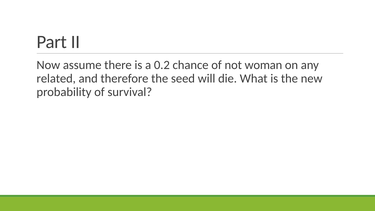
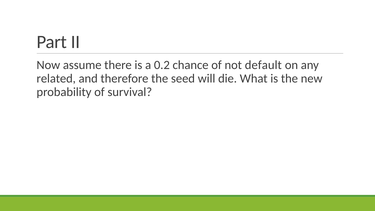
woman: woman -> default (263, 65)
